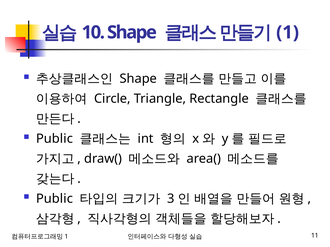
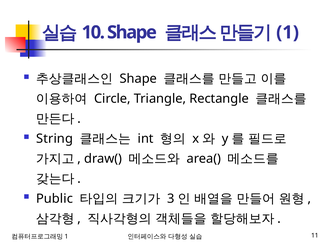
Public: Public -> String (55, 139)
